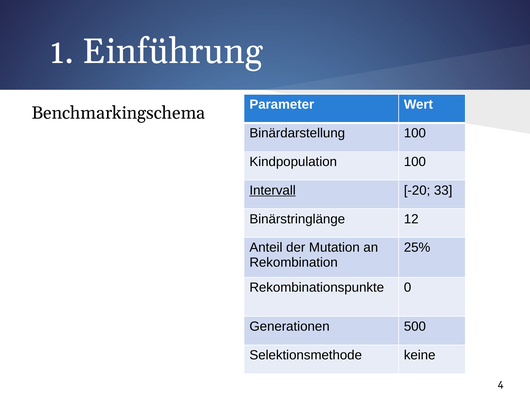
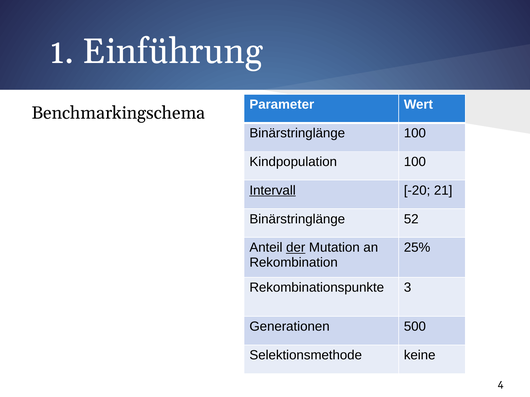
Binärdarstellung: Binärdarstellung -> Binärstringlänge (297, 133)
33: 33 -> 21 (443, 191)
12: 12 -> 52 (411, 219)
der underline: none -> present (296, 248)
0: 0 -> 3 (408, 288)
